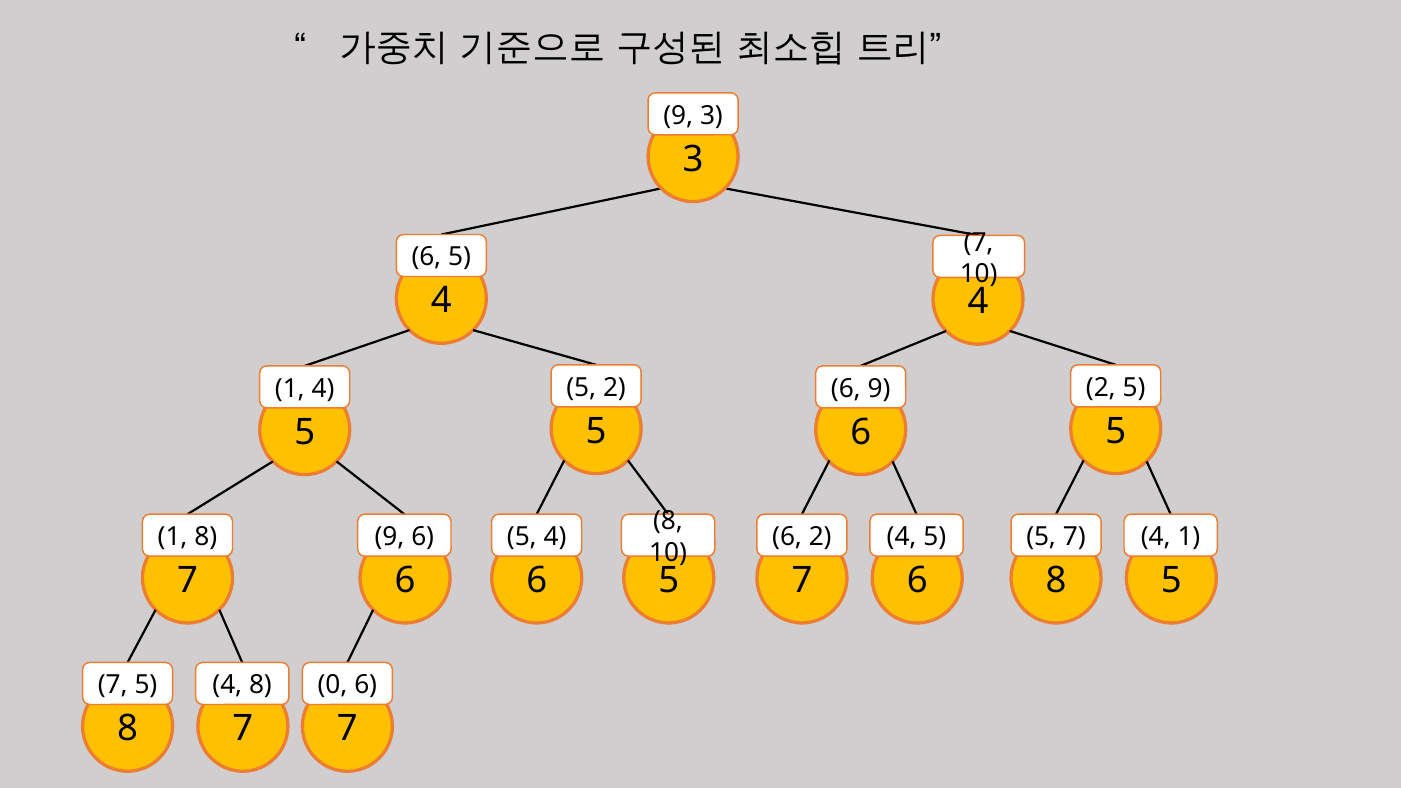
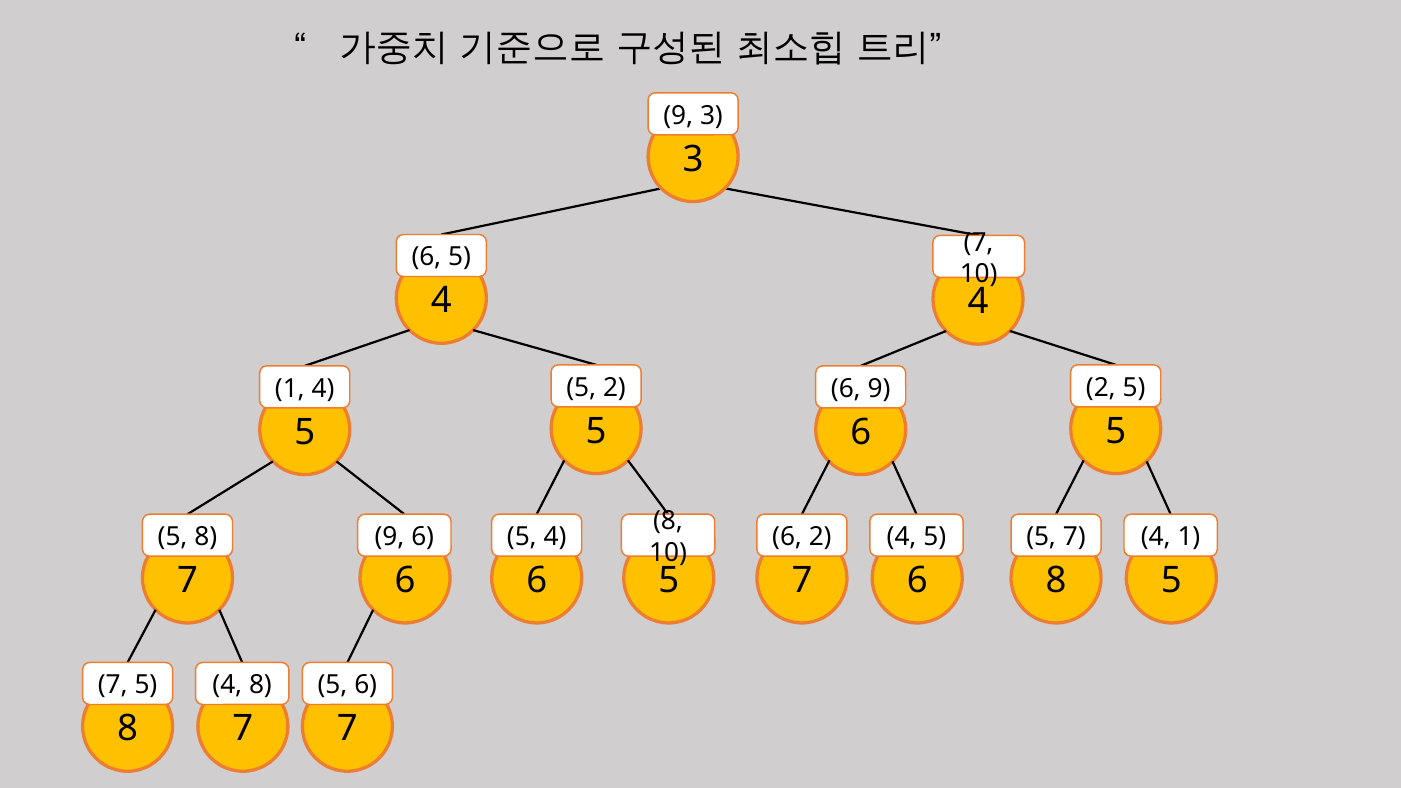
1: 1 -> 5 (173, 537)
0: 0 -> 5 (333, 685)
